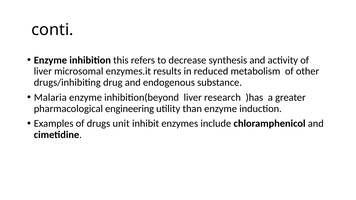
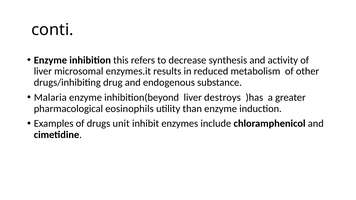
research: research -> destroys (222, 98)
engineering: engineering -> eosinophils (130, 109)
